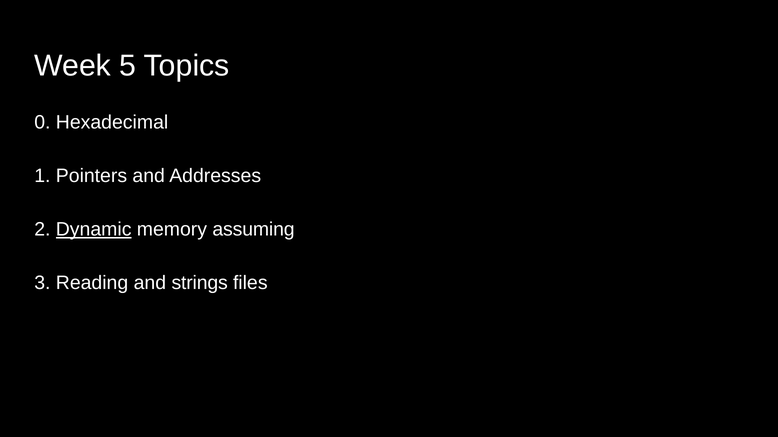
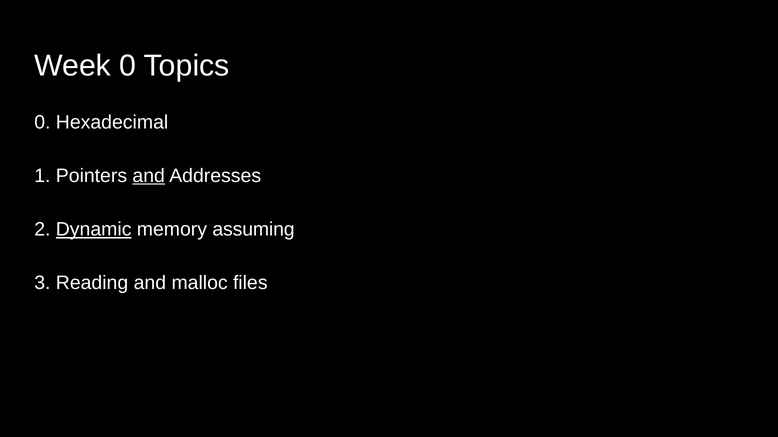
Week 5: 5 -> 0 (128, 66)
and underline: none -> present (149, 176)
strings: strings -> malloc (200, 283)
